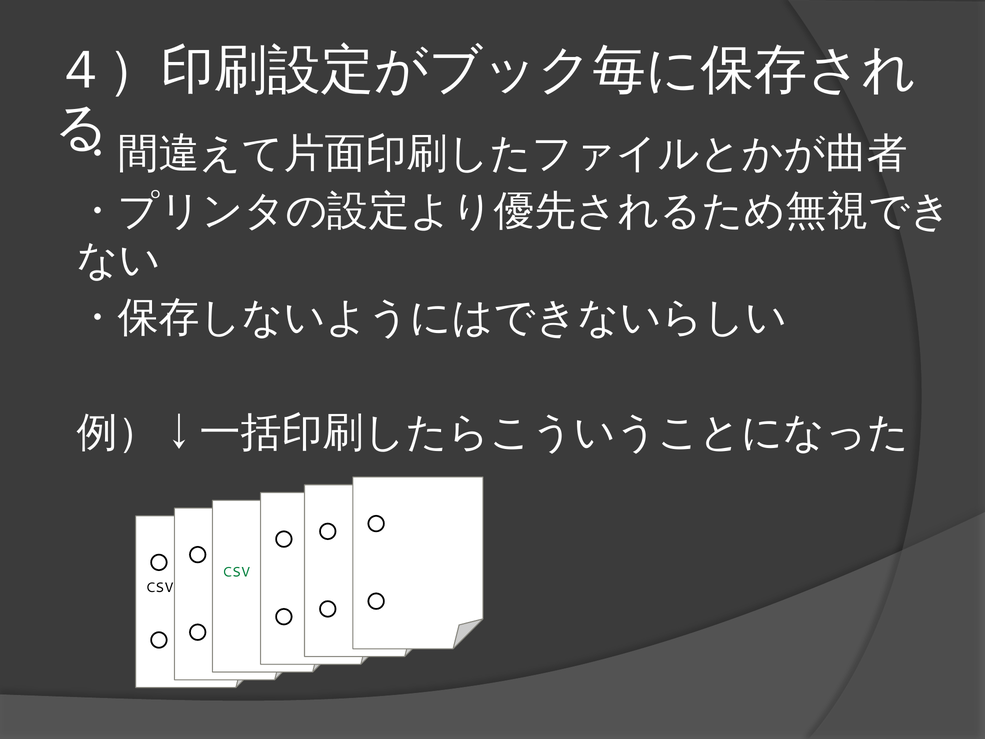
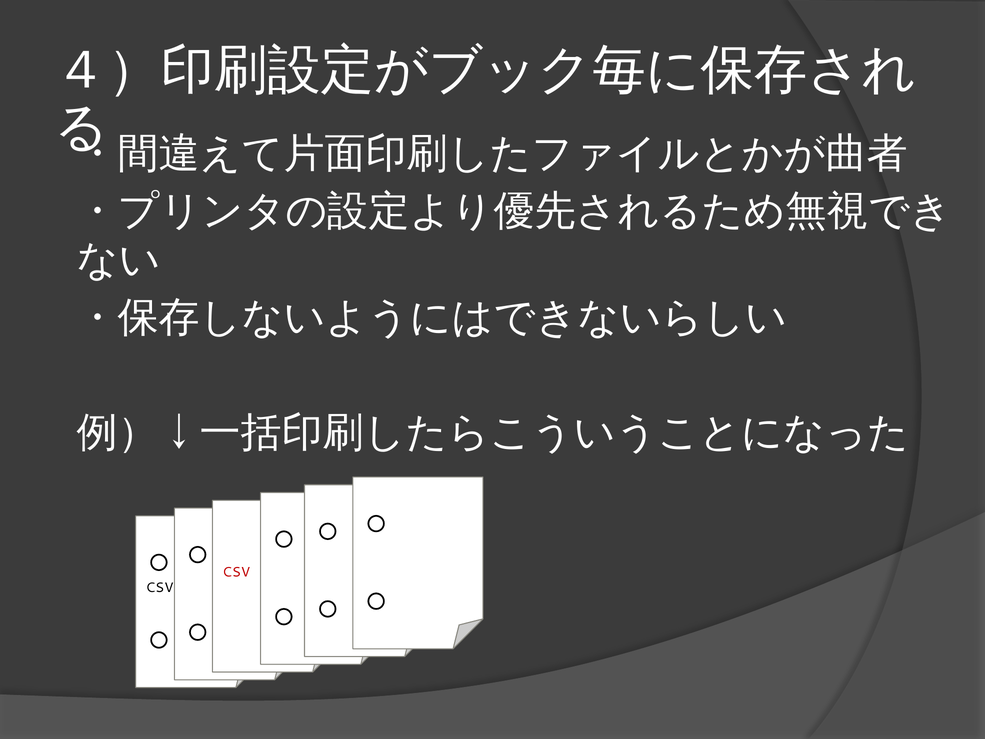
CSV colour: green -> red (236, 572)
